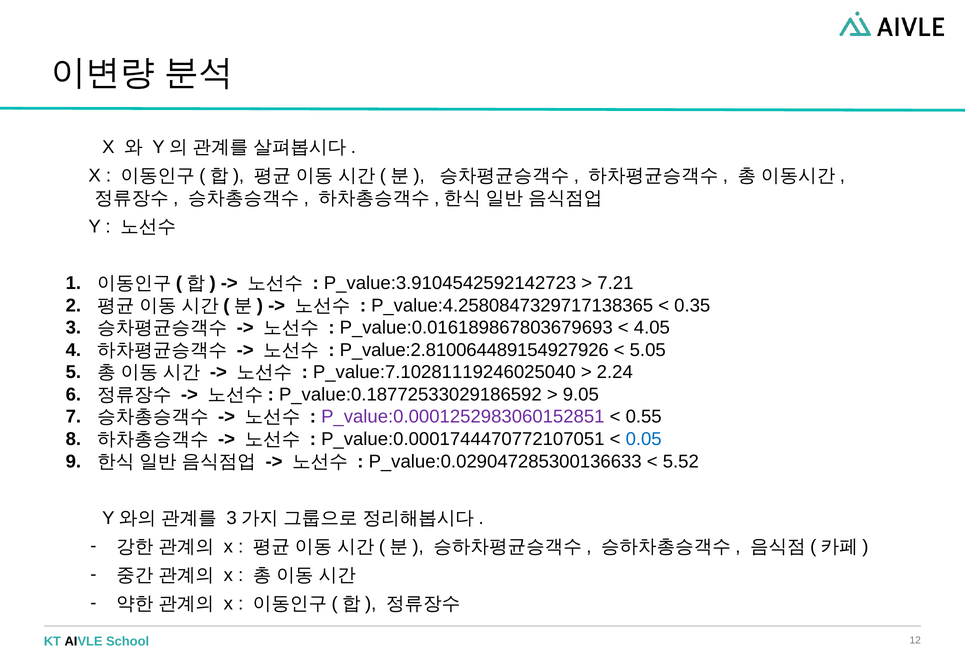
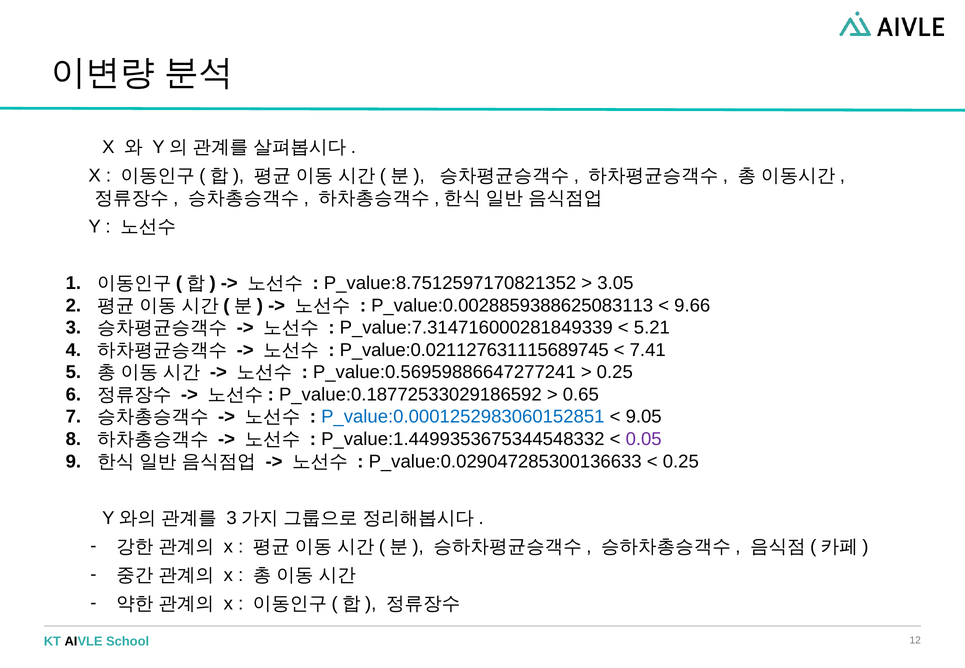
P_value:3.9104542592142723: P_value:3.9104542592142723 -> P_value:8.7512597170821352 (450, 283)
7.21: 7.21 -> 3.05 (615, 283)
P_value:4.2580847329717138365: P_value:4.2580847329717138365 -> P_value:0.0028859388625083113 (512, 306)
0.35: 0.35 -> 9.66 (692, 306)
P_value:0.016189867803679693: P_value:0.016189867803679693 -> P_value:7.314716000281849339 (476, 328)
4.05: 4.05 -> 5.21 (652, 328)
P_value:2.810064489154927926: P_value:2.810064489154927926 -> P_value:0.021127631115689745 (474, 350)
5.05: 5.05 -> 7.41 (648, 350)
P_value:7.10281119246025040: P_value:7.10281119246025040 -> P_value:0.56959886647277241 (444, 372)
2.24: 2.24 -> 0.25 (615, 372)
9.05: 9.05 -> 0.65 (581, 395)
P_value:0.0001252983060152851 colour: purple -> blue (463, 417)
0.55: 0.55 -> 9.05 (644, 417)
P_value:0.0001744470772107051: P_value:0.0001744470772107051 -> P_value:1.4499353675344548332 (463, 439)
0.05 colour: blue -> purple (644, 439)
5.52: 5.52 -> 0.25 (681, 461)
